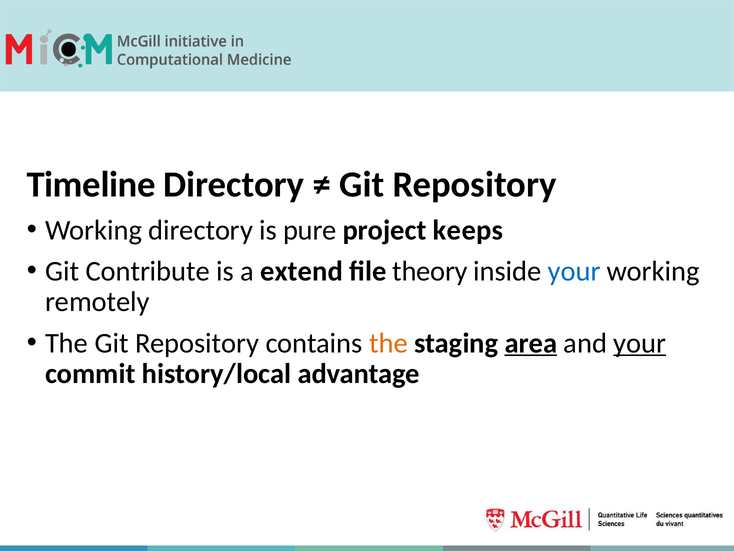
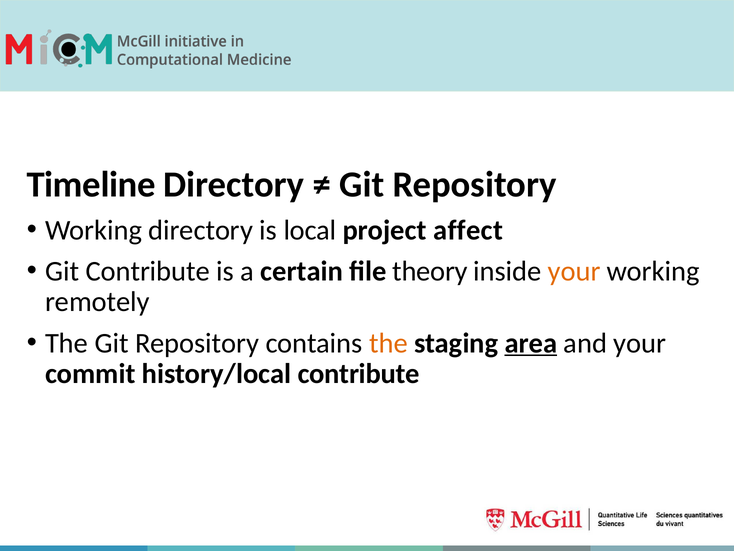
pure: pure -> local (310, 230)
keeps: keeps -> affect (468, 230)
extend: extend -> certain (302, 271)
your colour: blue -> orange (574, 271)
your underline: present -> none (640, 343)
history/local advantage: advantage -> contribute (359, 374)
